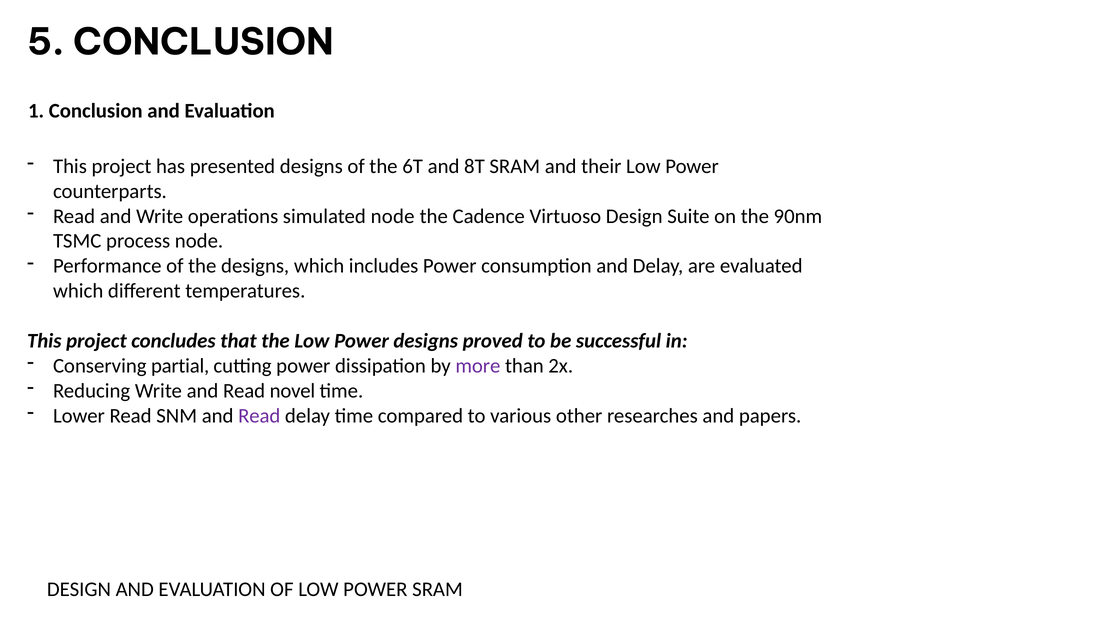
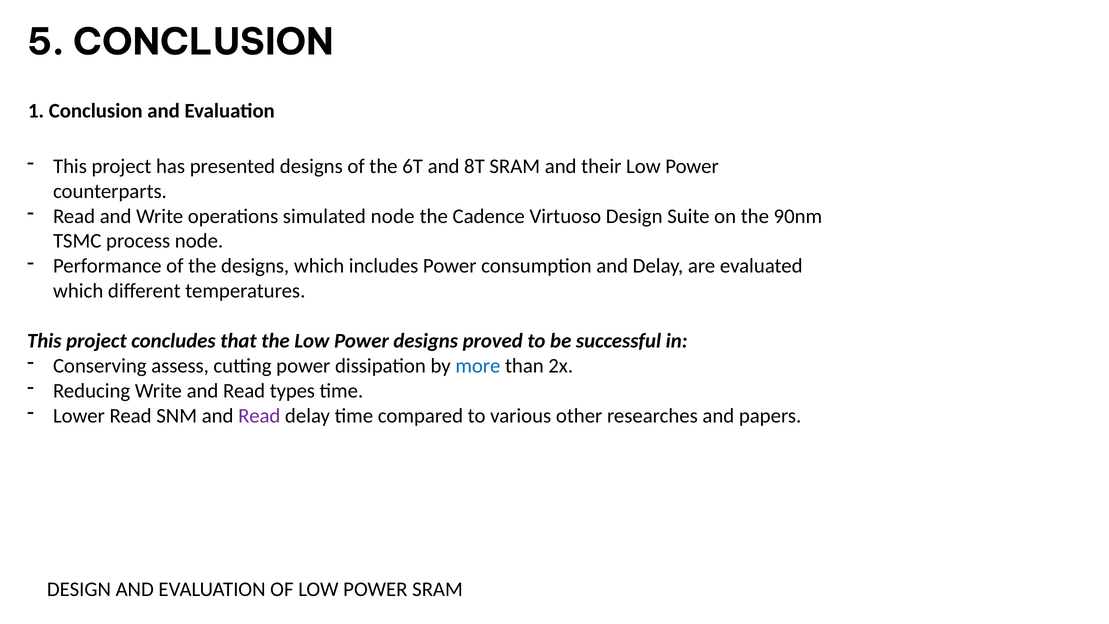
partial: partial -> assess (180, 366)
more colour: purple -> blue (478, 366)
novel: novel -> types (292, 391)
